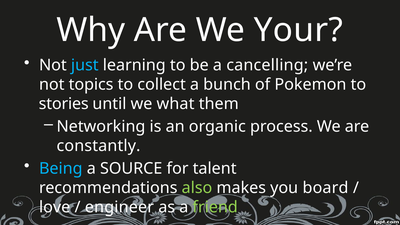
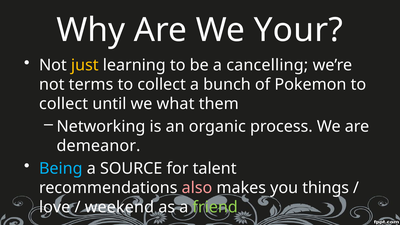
just colour: light blue -> yellow (85, 65)
topics: topics -> terms (91, 85)
stories: stories -> collect (64, 104)
constantly: constantly -> demeanor (98, 146)
also colour: light green -> pink (197, 188)
board: board -> things (326, 188)
engineer: engineer -> weekend (119, 207)
